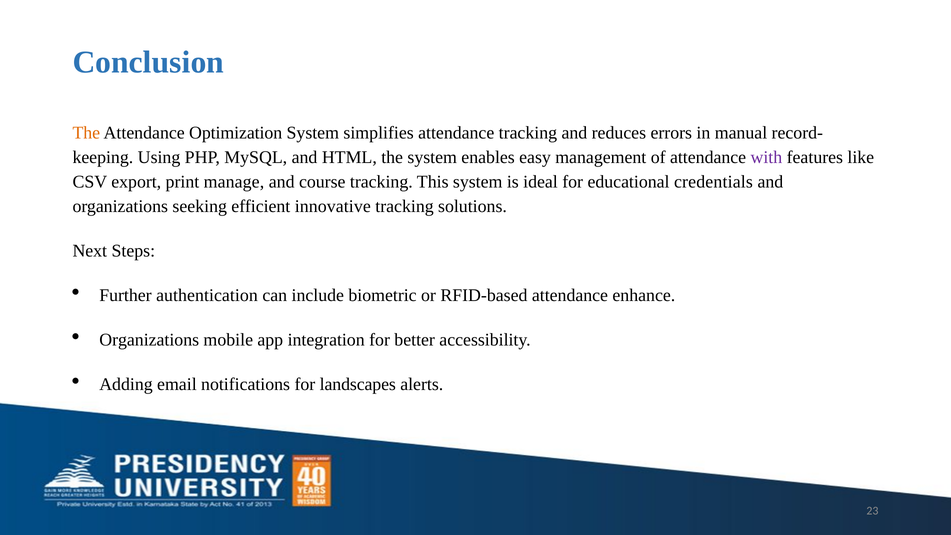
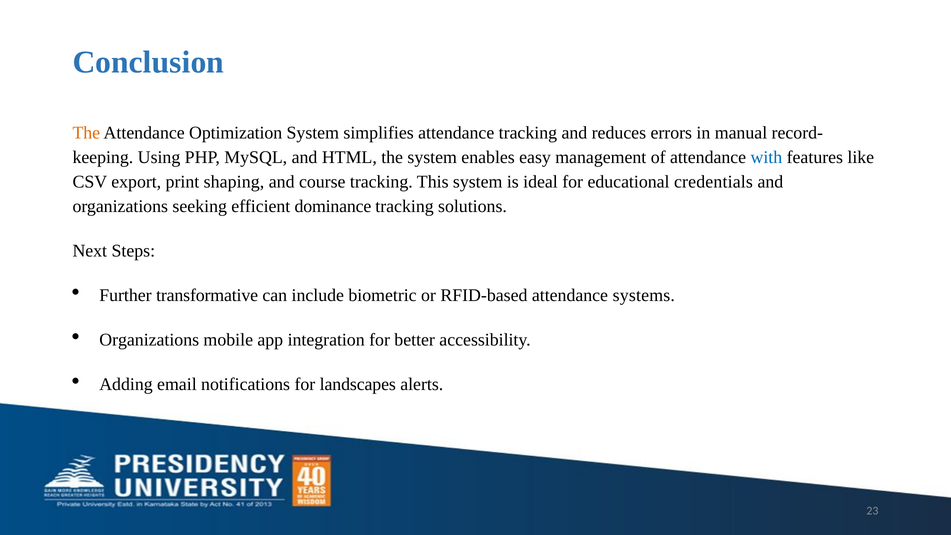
with colour: purple -> blue (766, 157)
manage: manage -> shaping (234, 182)
innovative: innovative -> dominance (333, 207)
authentication: authentication -> transformative (207, 295)
enhance: enhance -> systems (644, 295)
